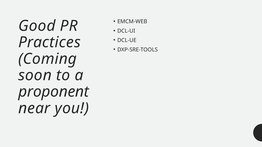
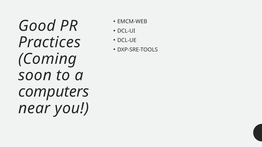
proponent: proponent -> computers (54, 92)
